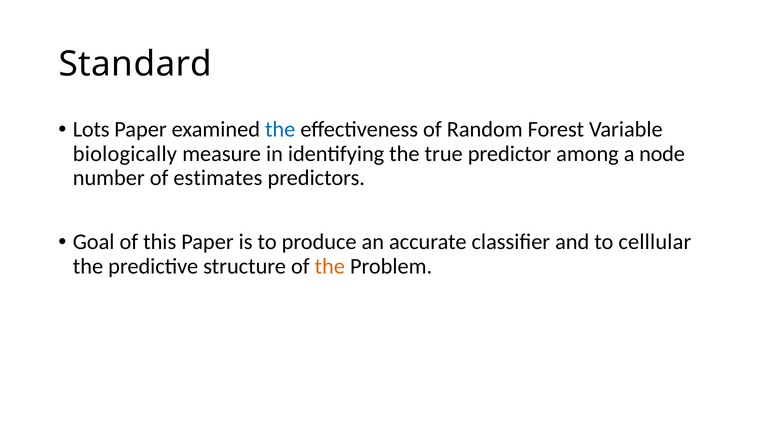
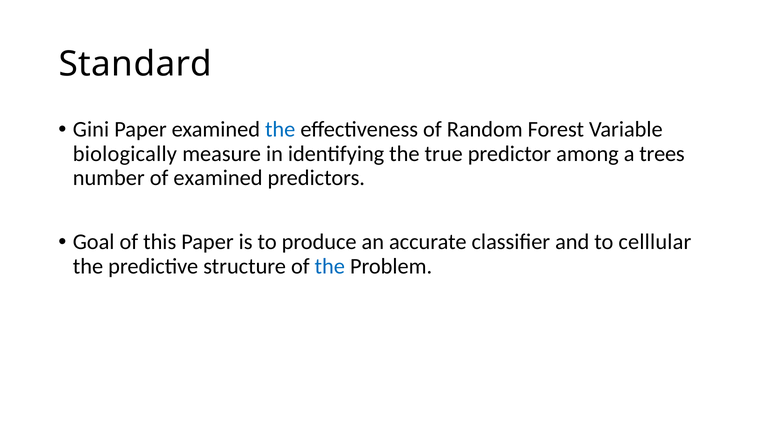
Lots: Lots -> Gini (91, 130)
node: node -> trees (662, 154)
of estimates: estimates -> examined (218, 178)
the colour: orange -> blue (330, 266)
